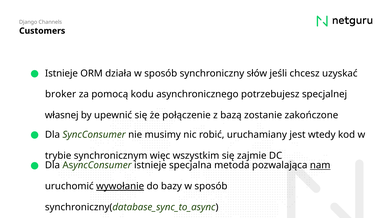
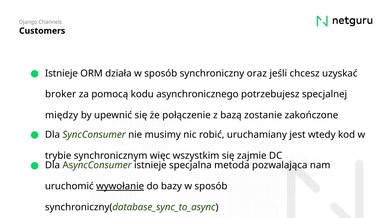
słów: słów -> oraz (257, 73)
własnej: własnej -> między (62, 115)
nam underline: present -> none (320, 165)
